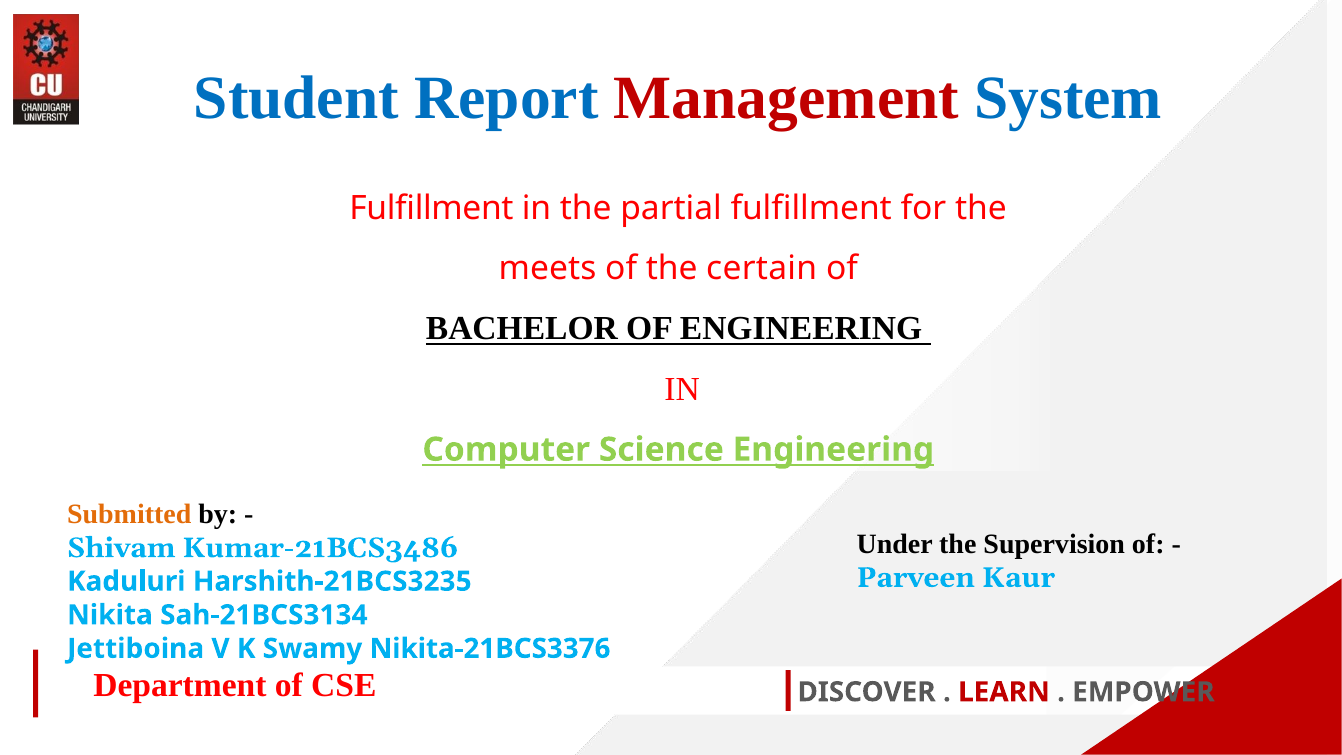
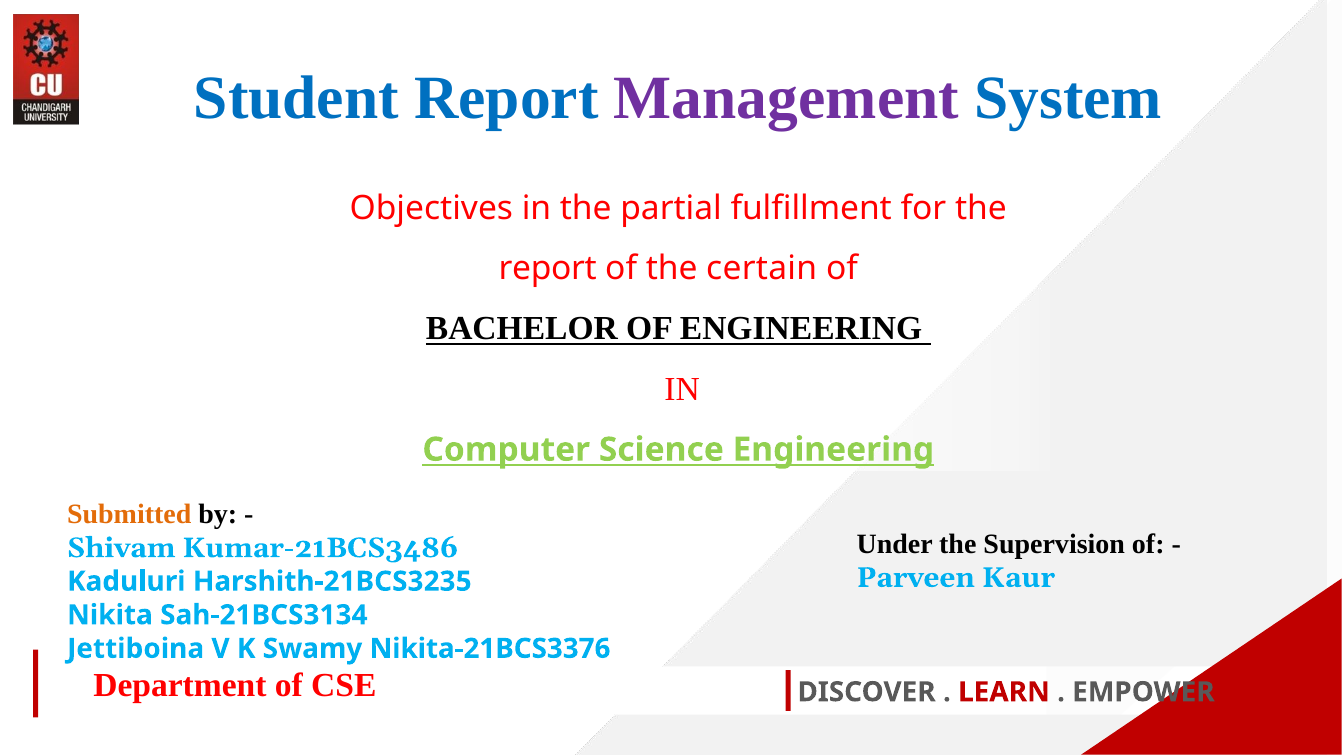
Management colour: red -> purple (786, 99)
Fulfillment: Fulfillment -> Objectives (431, 208)
meets: meets -> report (548, 268)
